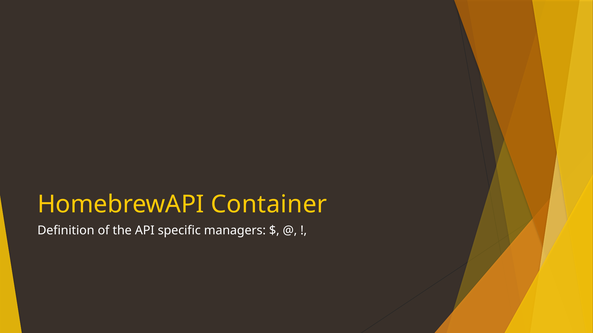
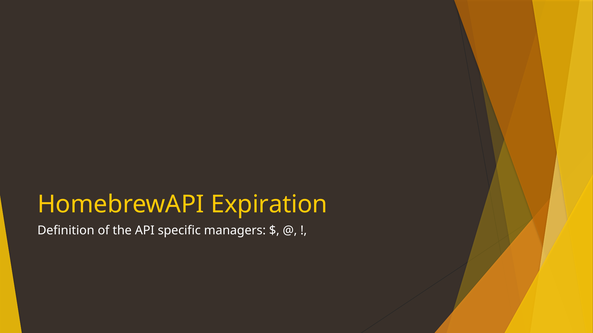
Container: Container -> Expiration (269, 205)
